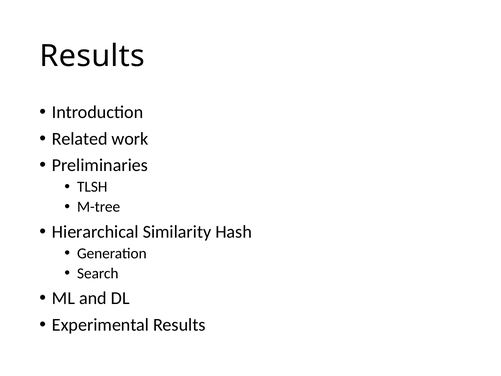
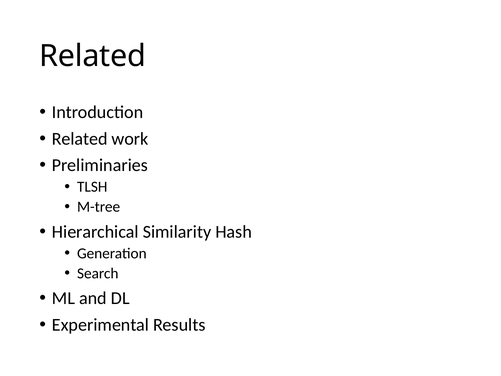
Results: Results -> Related (93, 56)
